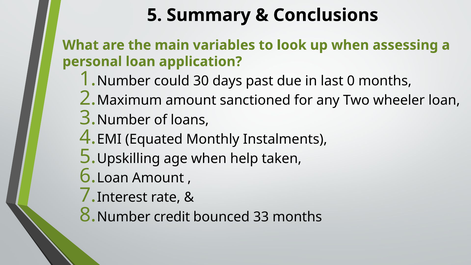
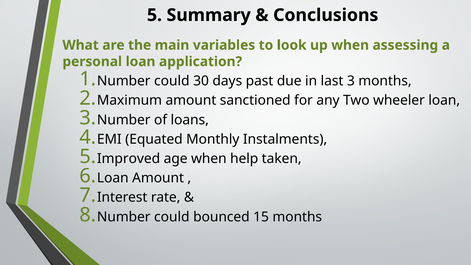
last 0: 0 -> 3 (351, 81)
Upskilling: Upskilling -> Improved (129, 159)
credit: credit -> could (172, 217)
33: 33 -> 15 (261, 217)
